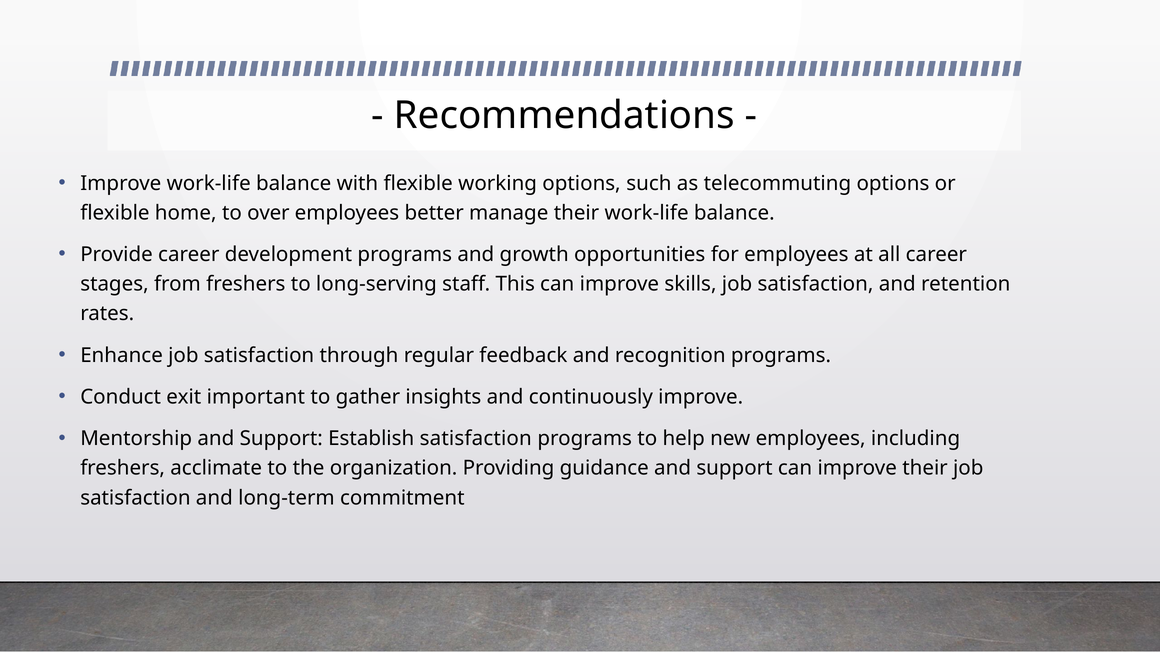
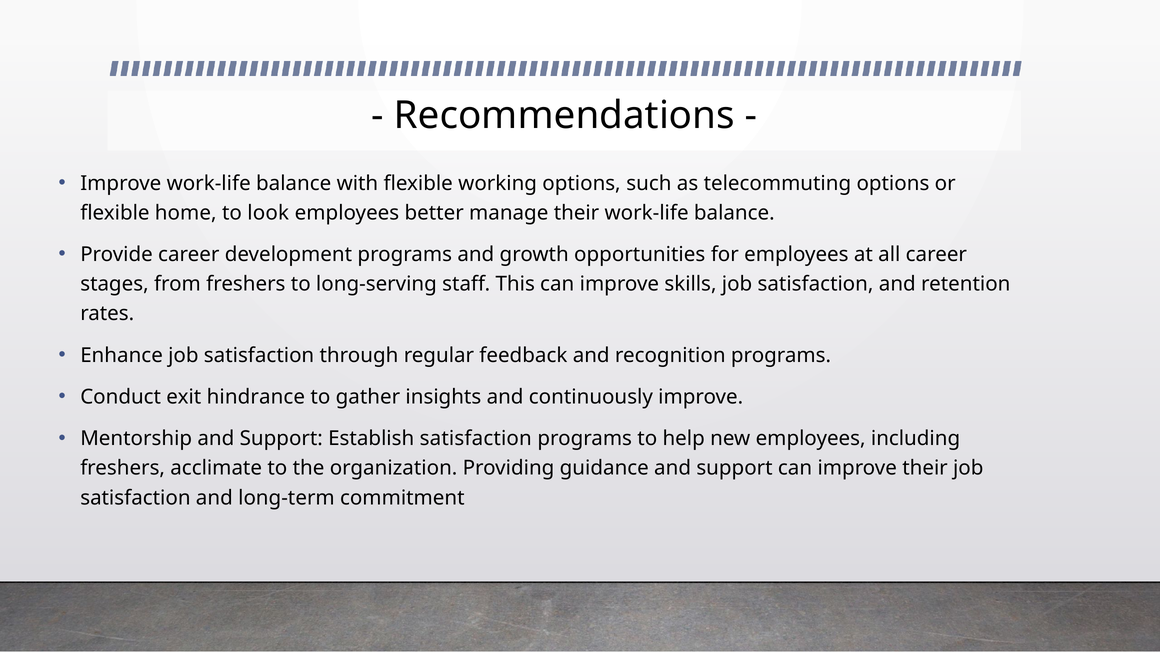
over: over -> look (268, 213)
important: important -> hindrance (256, 397)
